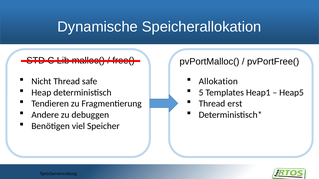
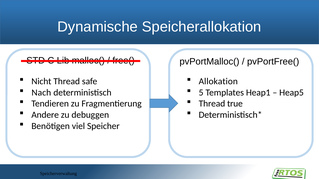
Heap: Heap -> Nach (41, 93)
erst: erst -> true (235, 104)
